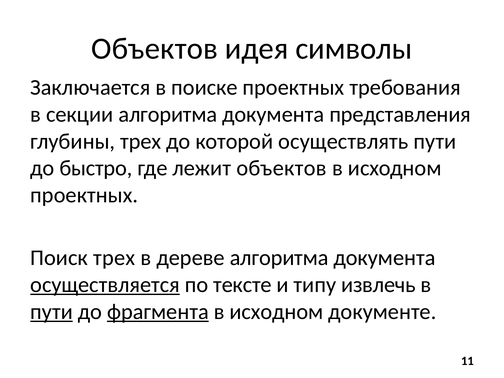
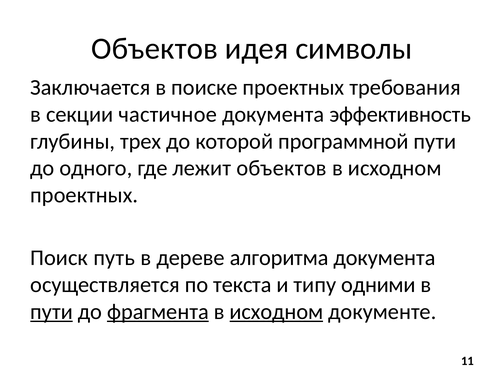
секции алгоритма: алгоритма -> частичное (168, 114)
представления: представления -> эффективность (400, 114)
осуществлять: осуществлять -> программной (343, 141)
быстро: быстро -> одного (96, 168)
Поиск трех: трех -> путь (114, 258)
осуществляется underline: present -> none (105, 285)
тексте: тексте -> текста (242, 285)
извлечь: извлечь -> одними (378, 285)
исходном underline: none -> present (276, 312)
